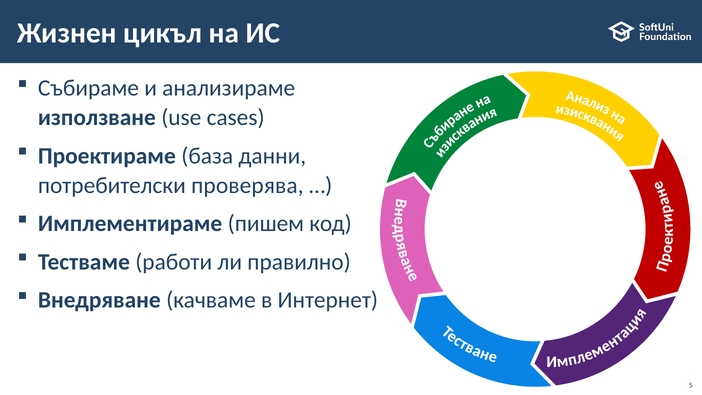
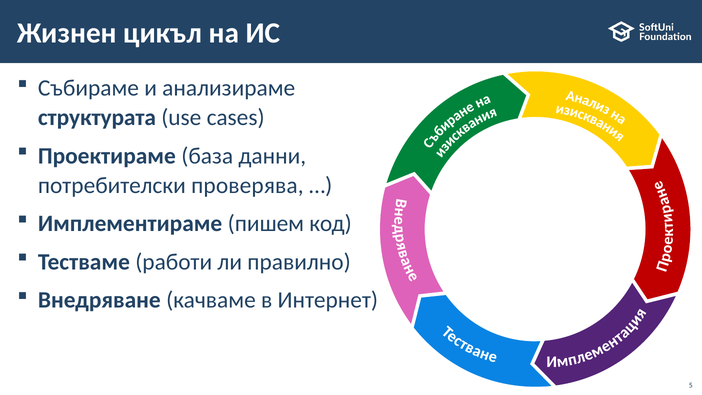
използване: използване -> структурата (97, 118)
